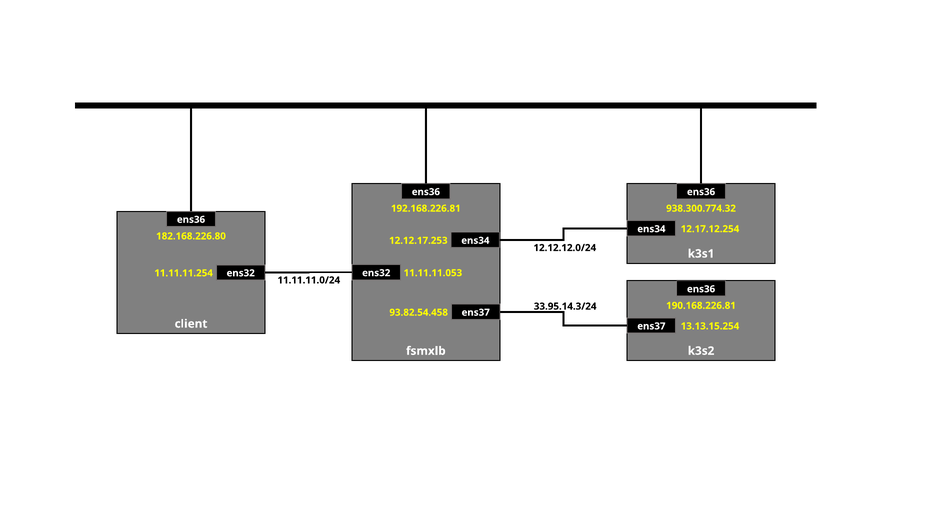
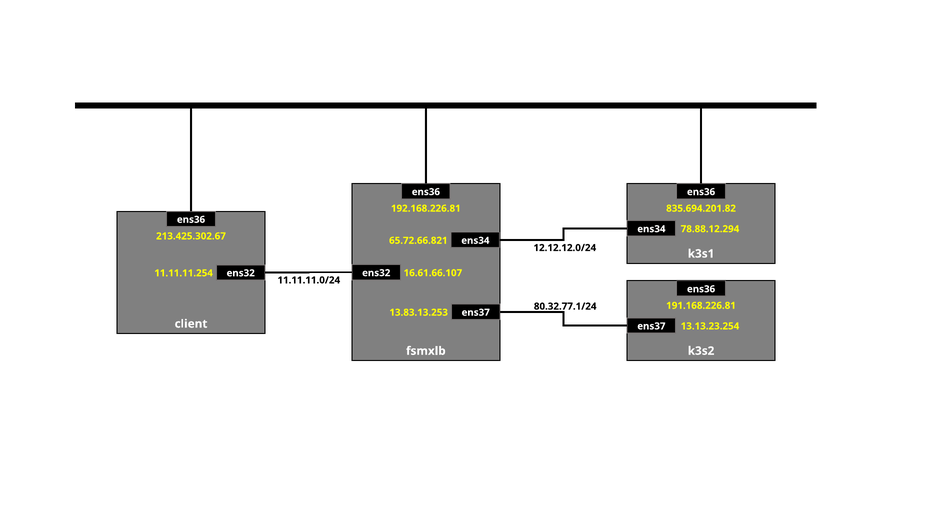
938.300.774.32: 938.300.774.32 -> 835.694.201.82 (701, 209)
12.17.12.254: 12.17.12.254 -> 78.88.12.294 (710, 229)
182.168.226.80: 182.168.226.80 -> 213.425.302.67 (191, 236)
12.12.17.253: 12.12.17.253 -> 65.72.66.821 (418, 241)
11.11.11.053: 11.11.11.053 -> 16.61.66.107 (433, 273)
190.168.226.81: 190.168.226.81 -> 191.168.226.81 (701, 306)
33.95.14.3/24: 33.95.14.3/24 -> 80.32.77.1/24 (565, 307)
93.82.54.458: 93.82.54.458 -> 13.83.13.253 (419, 313)
13.13.15.254: 13.13.15.254 -> 13.13.23.254 (710, 326)
